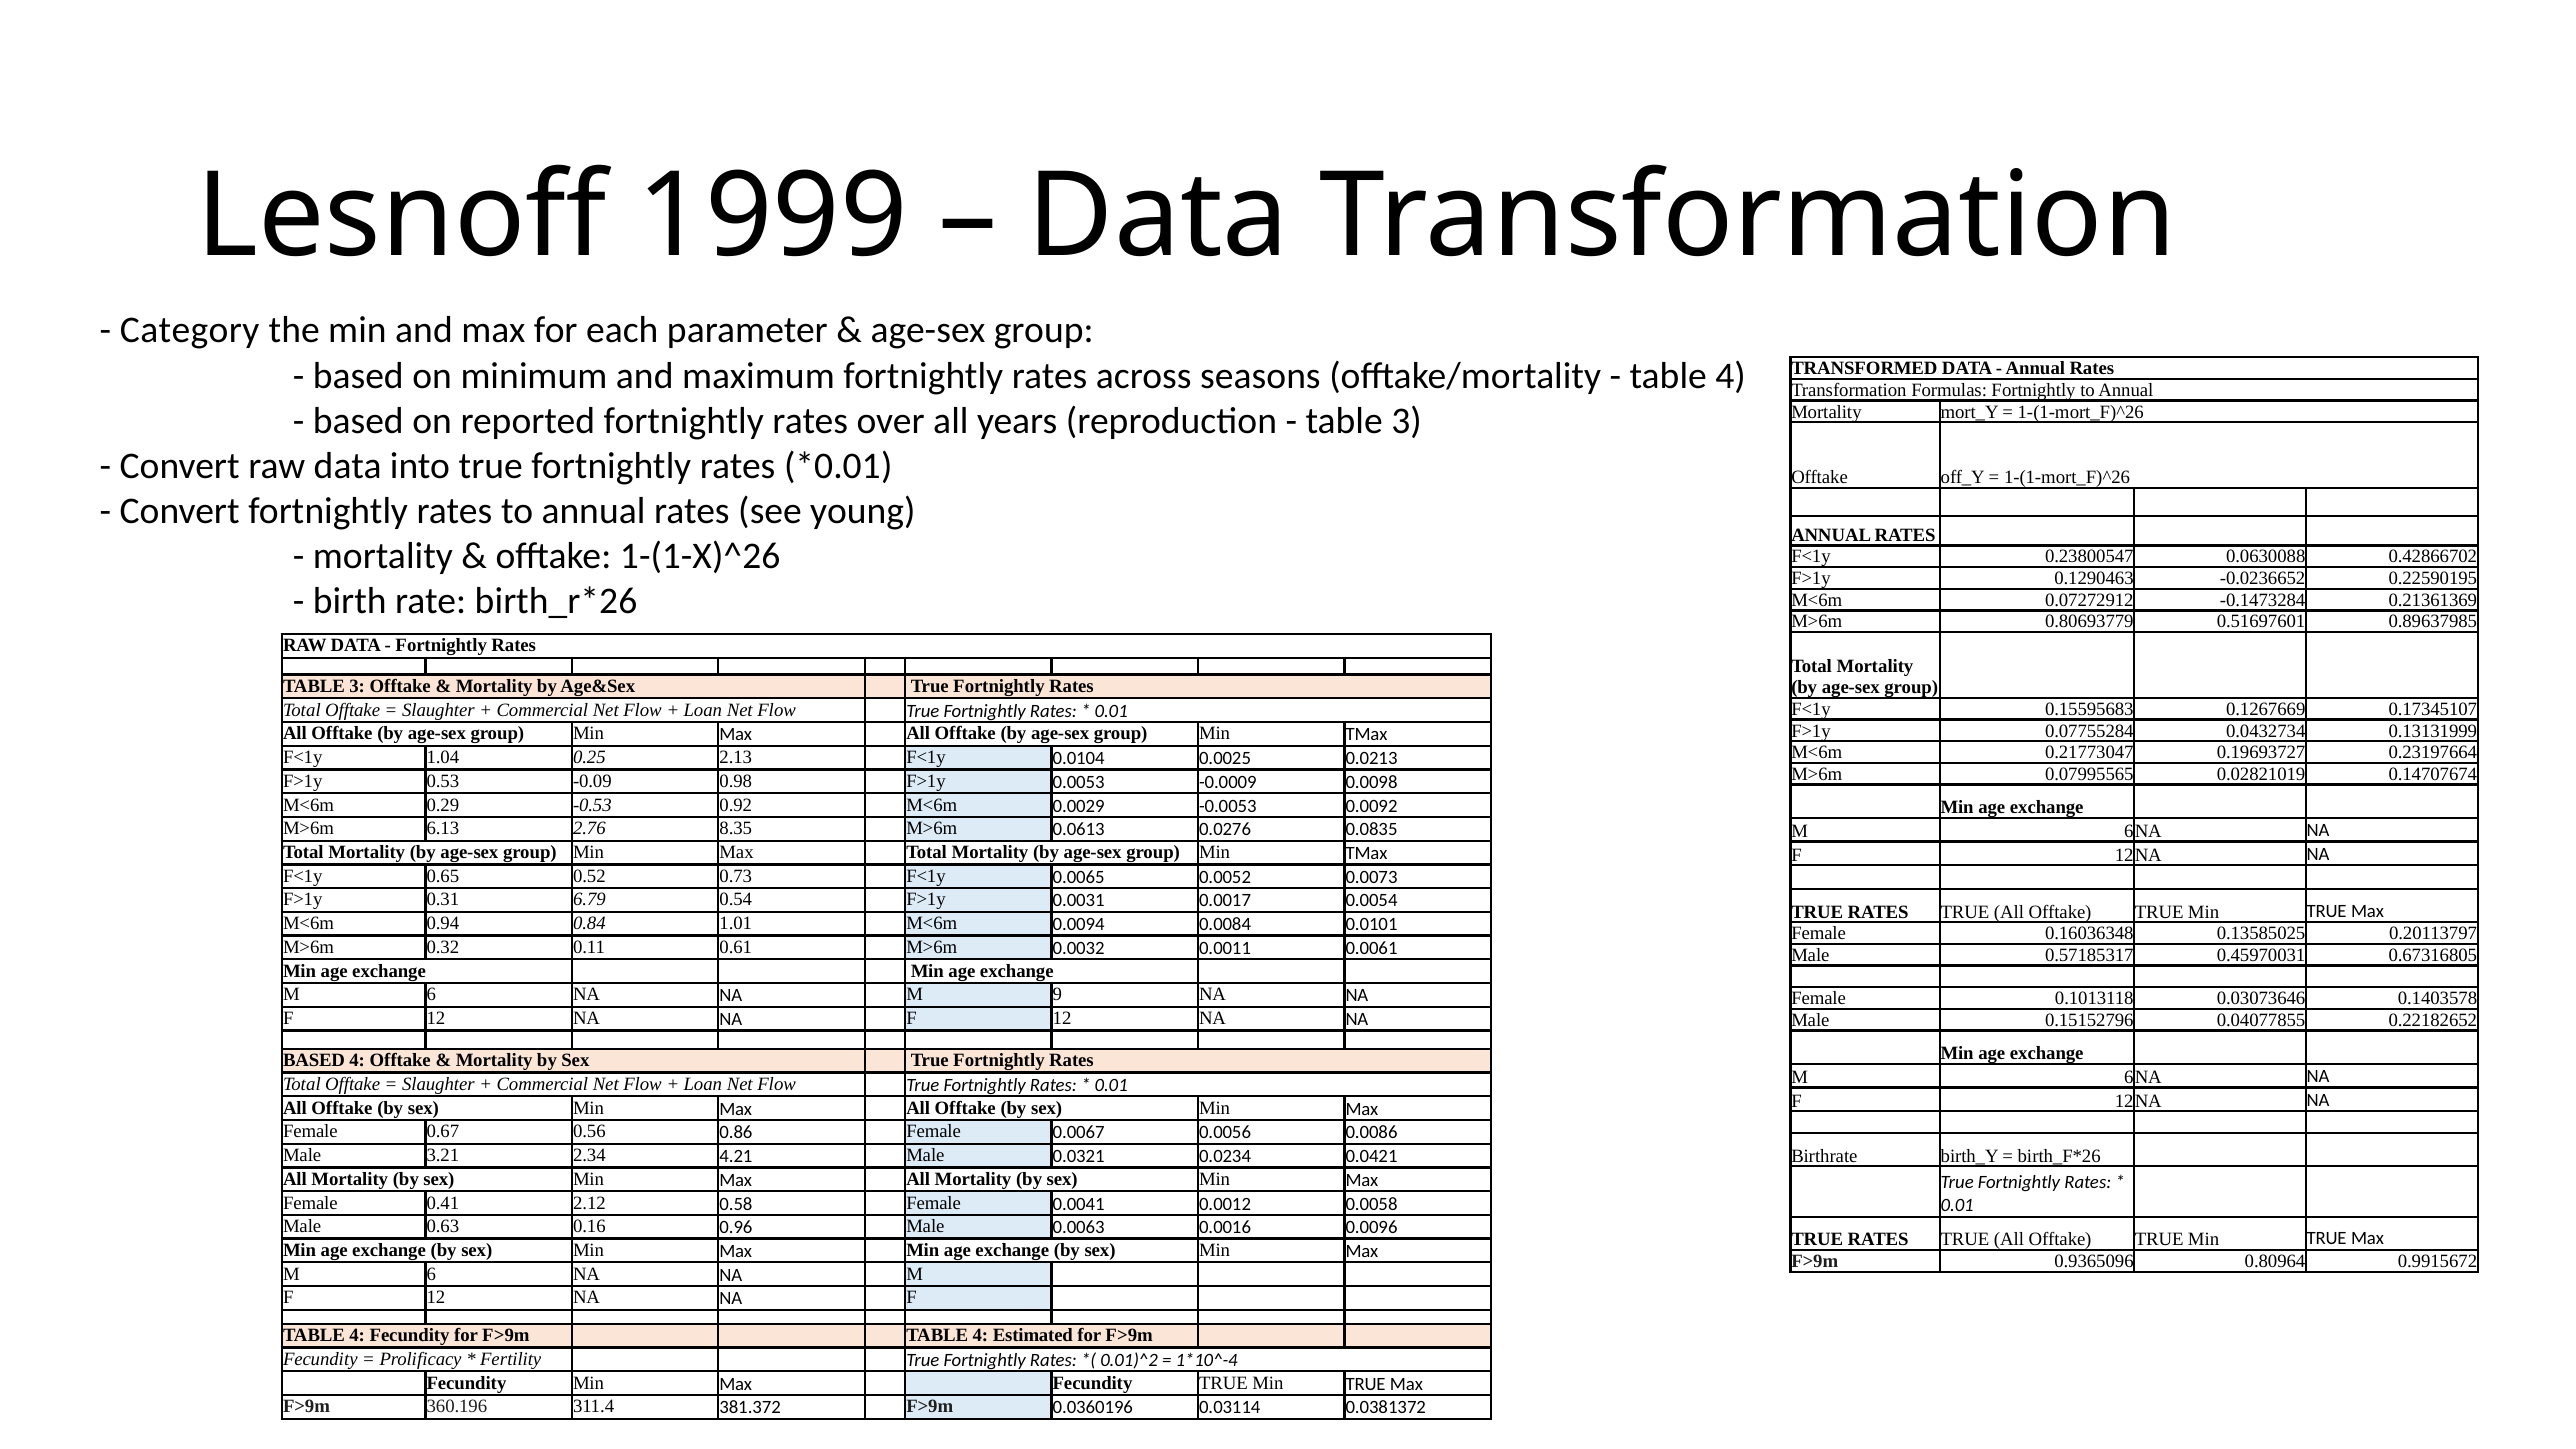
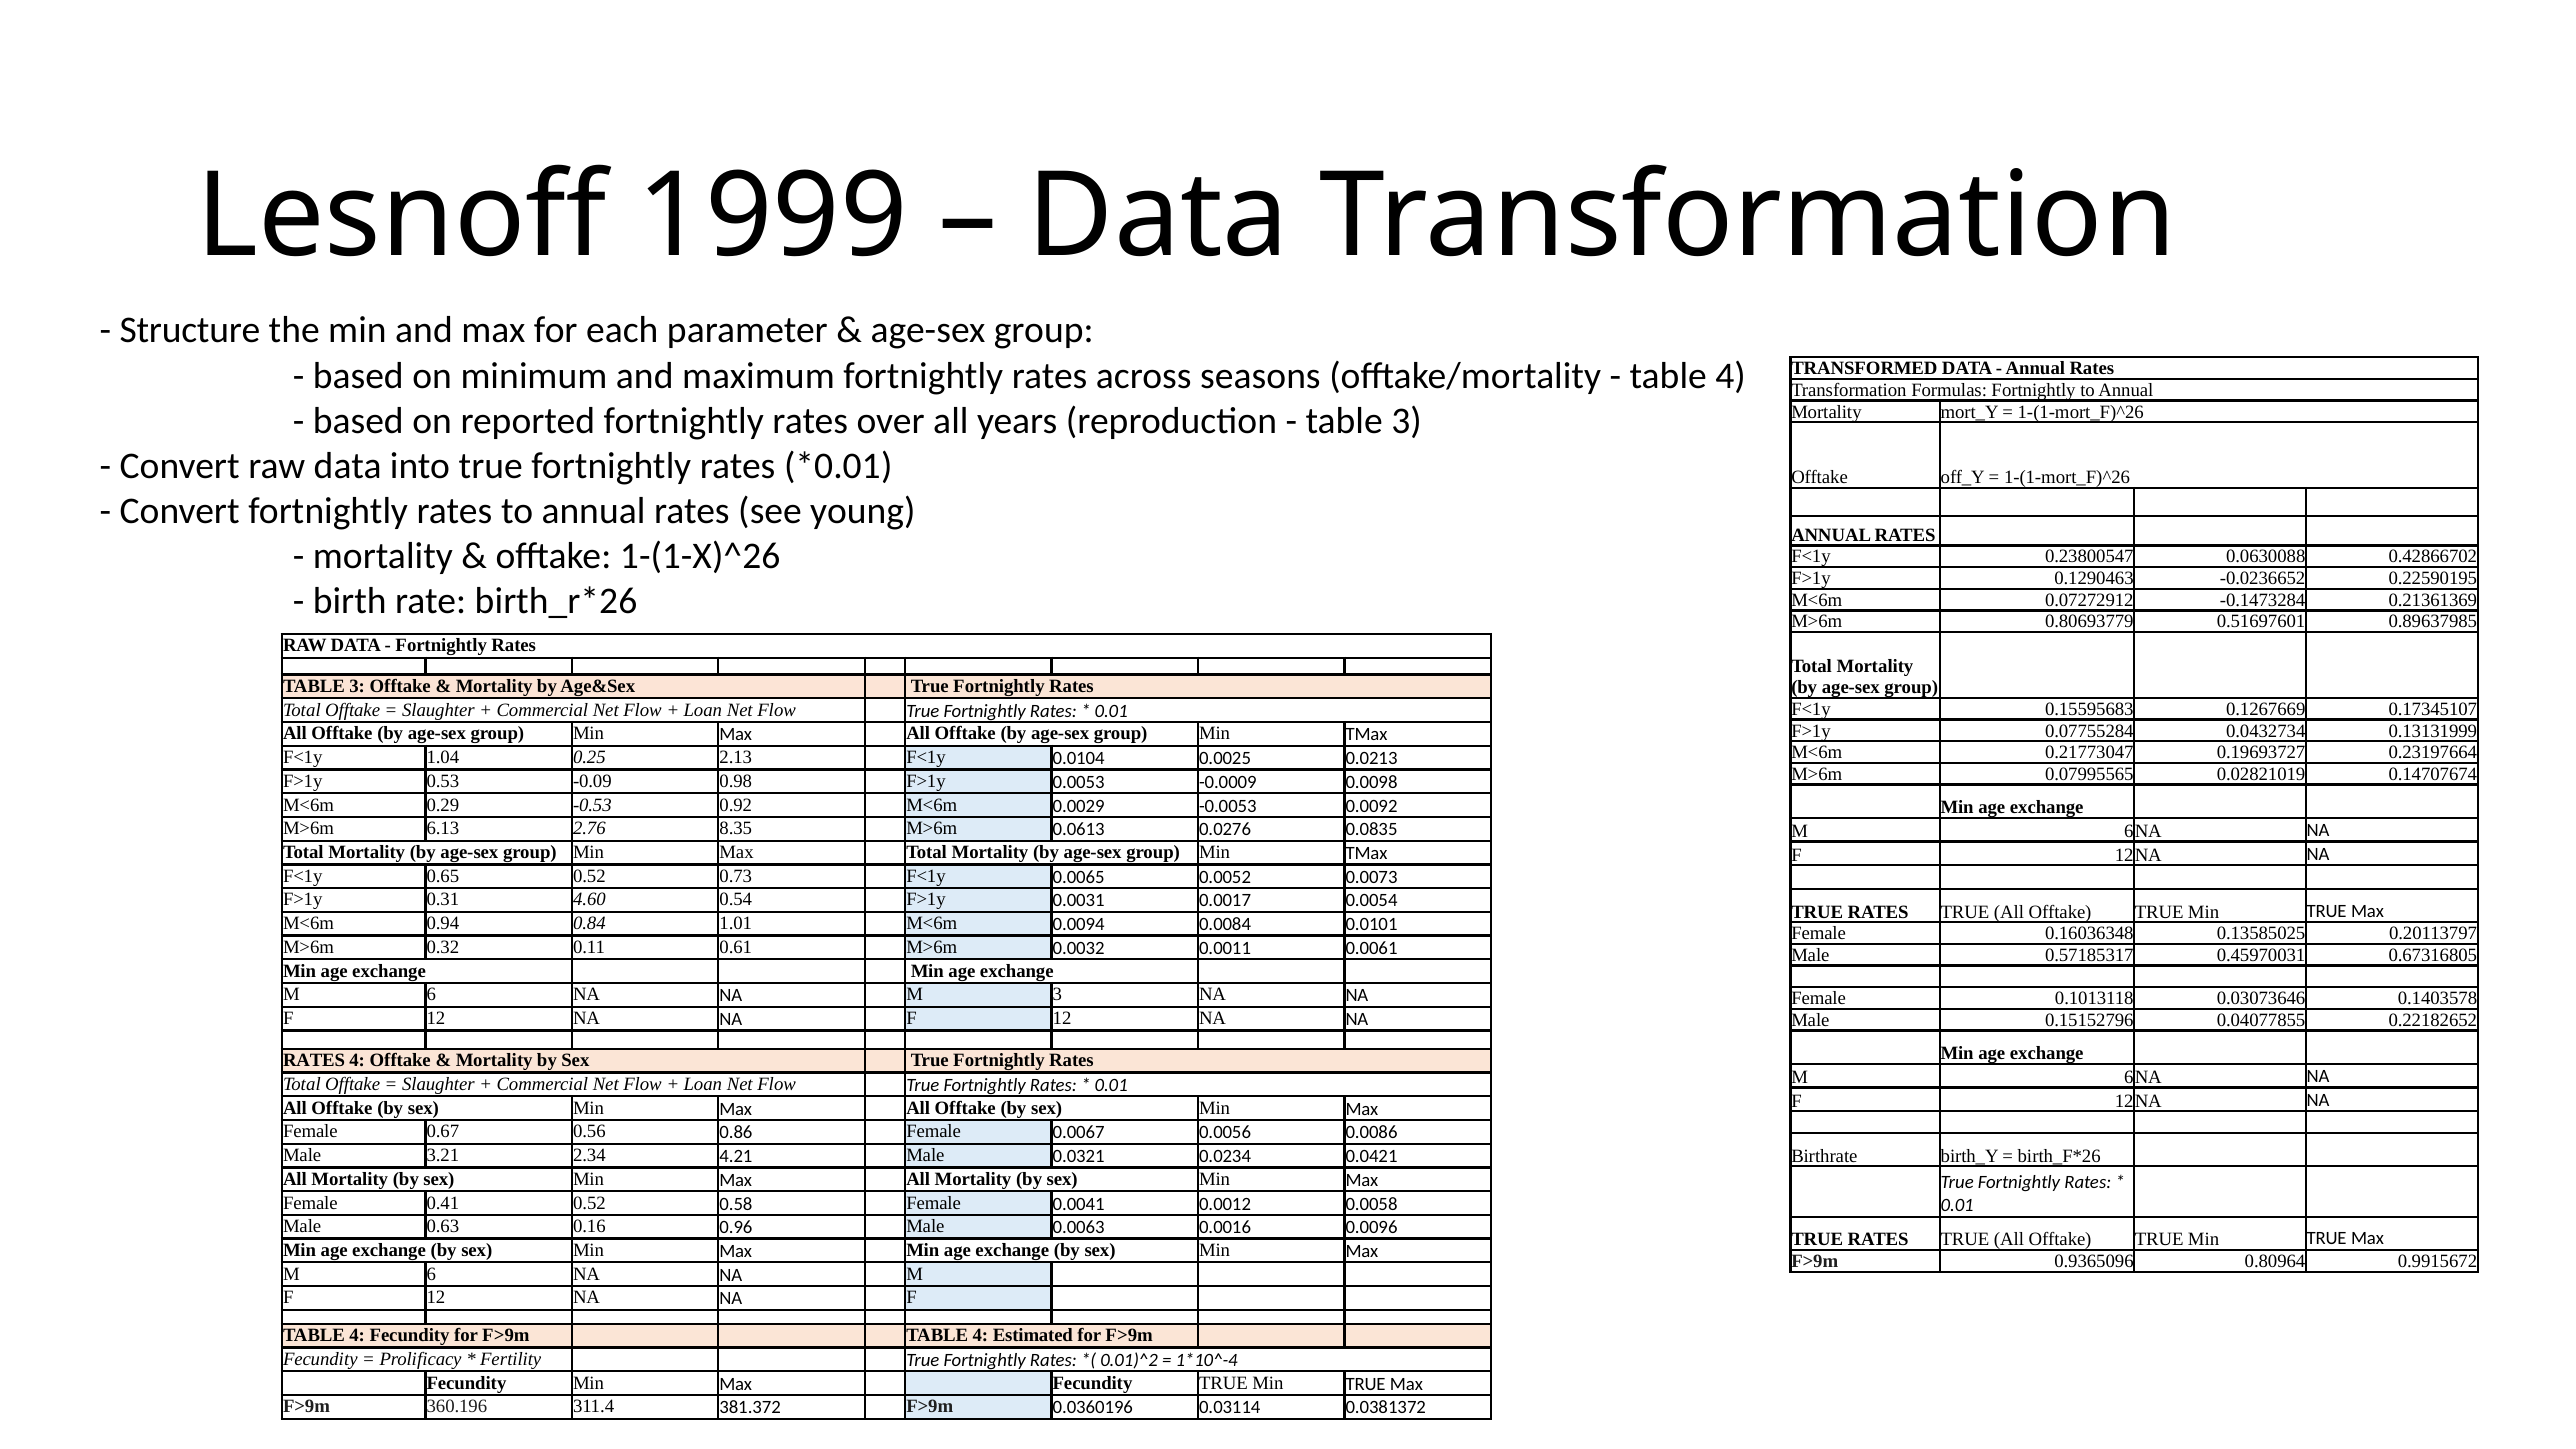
Category: Category -> Structure (190, 331)
6.79: 6.79 -> 4.60 (589, 900)
M 9: 9 -> 3 (1057, 995)
BASED: BASED -> RATES (314, 1060)
0.41 2.12: 2.12 -> 0.52 (589, 1203)
